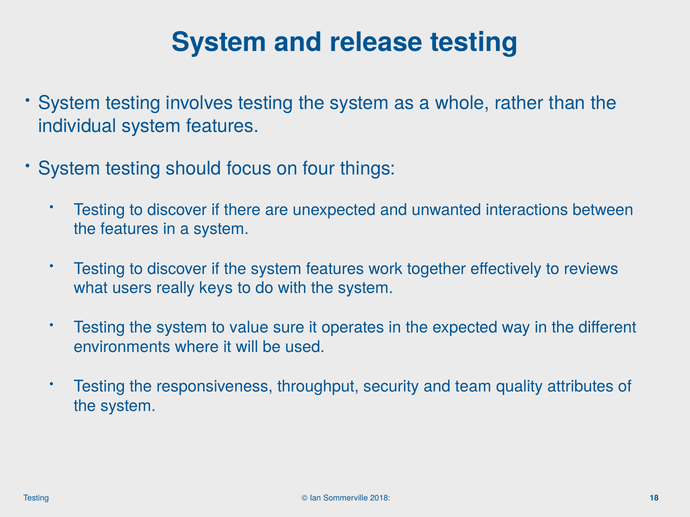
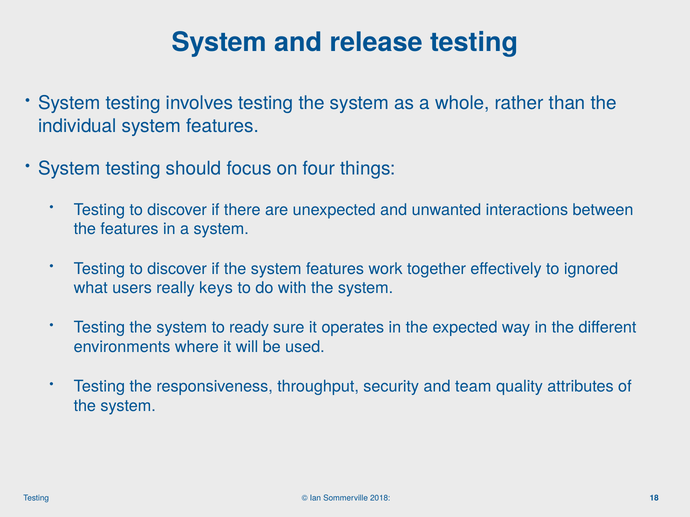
reviews: reviews -> ignored (591, 269)
value: value -> ready (249, 328)
